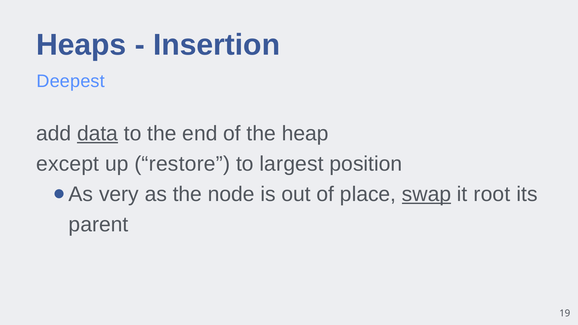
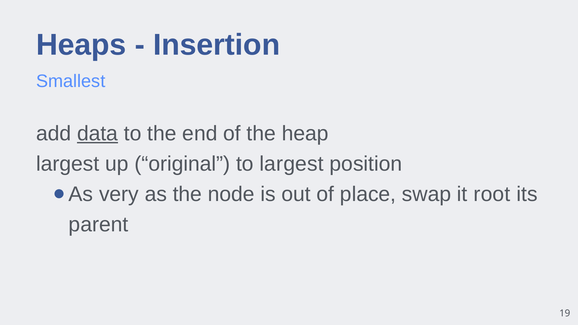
Deepest: Deepest -> Smallest (71, 81)
except: except -> largest (68, 164)
restore: restore -> original (182, 164)
swap underline: present -> none (427, 194)
